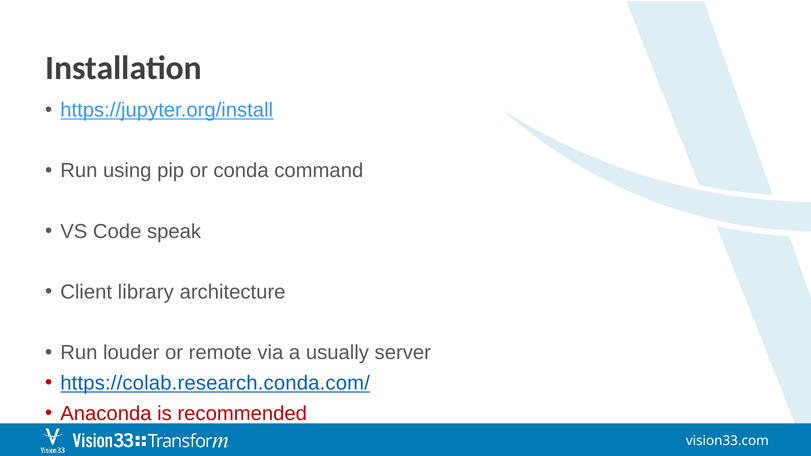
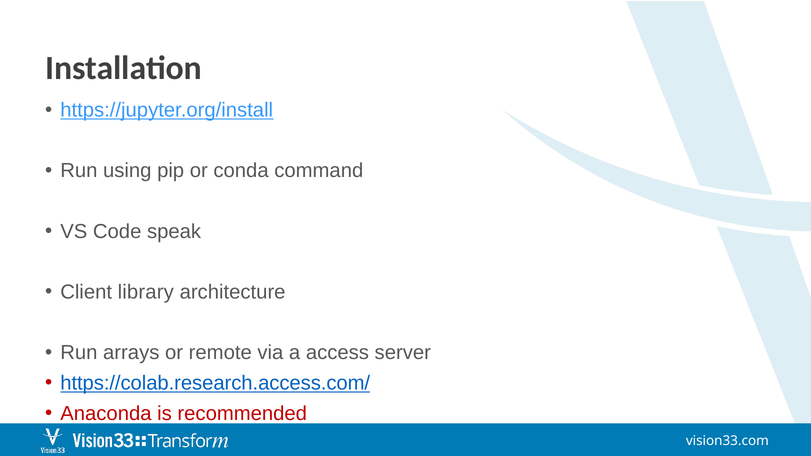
louder: louder -> arrays (131, 353)
usually: usually -> access (337, 353)
https://colab.research.conda.com/: https://colab.research.conda.com/ -> https://colab.research.access.com/ (215, 383)
